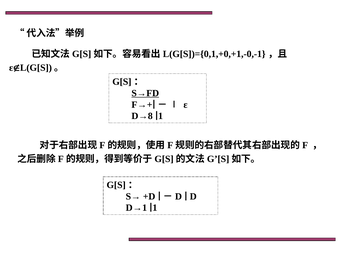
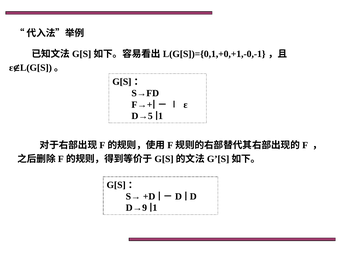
S→FD underline: present -> none (145, 93)
D→8: D→8 -> D→5 (142, 116)
D→1: D→1 -> D→9 (136, 208)
